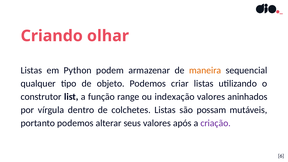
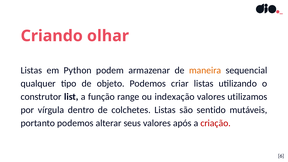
aninhados: aninhados -> utilizamos (247, 97)
possam: possam -> sentido (211, 110)
criação colour: purple -> red (216, 123)
